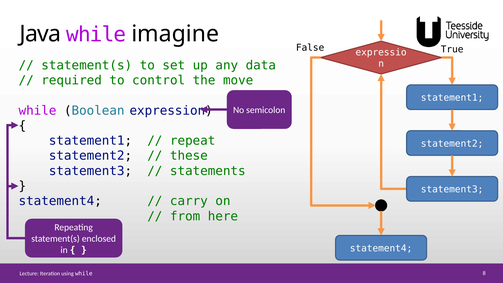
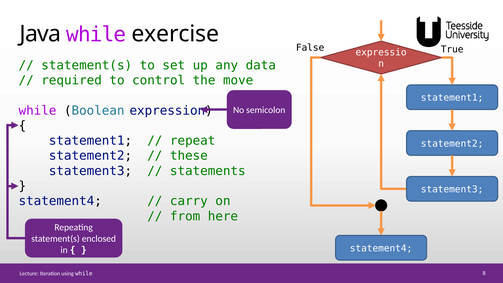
imagine: imagine -> exercise (175, 34)
